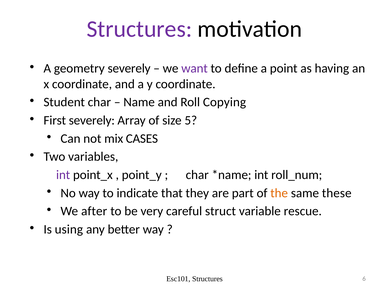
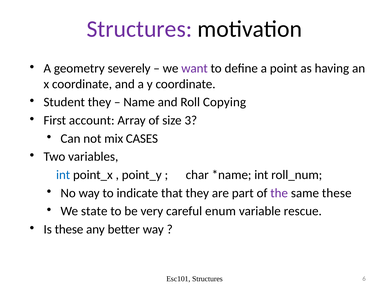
Student char: char -> they (99, 102)
First severely: severely -> account (92, 120)
5: 5 -> 3 (191, 120)
int colour: purple -> blue (63, 175)
the colour: orange -> purple (279, 193)
after: after -> state (94, 211)
struct: struct -> enum (220, 211)
Is using: using -> these (69, 229)
